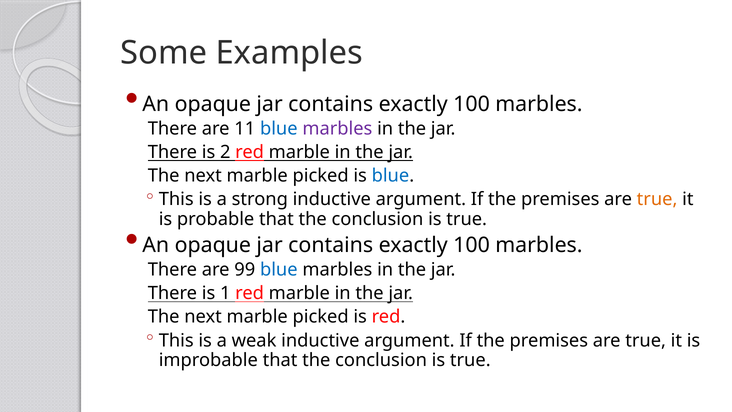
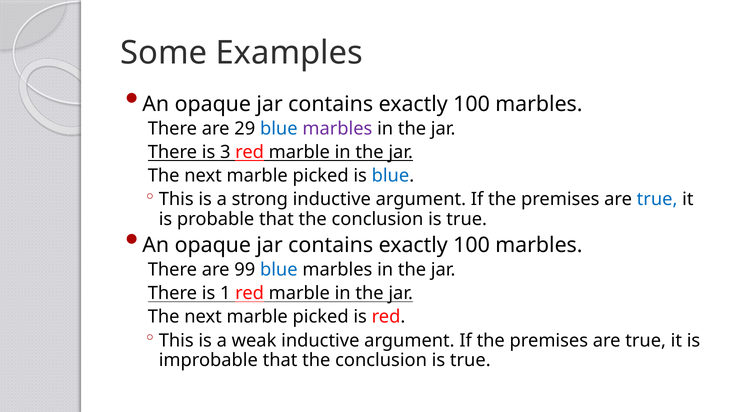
11: 11 -> 29 (245, 129)
2: 2 -> 3 (225, 152)
true colour: orange -> blue (657, 199)
